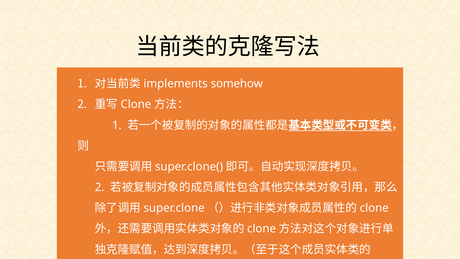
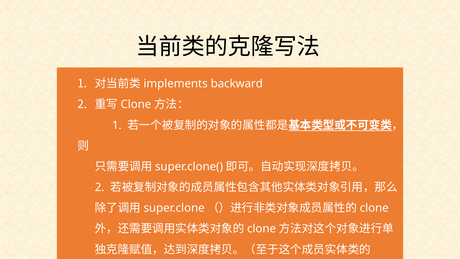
somehow: somehow -> backward (237, 84)
